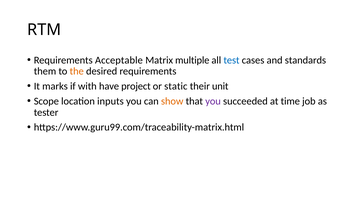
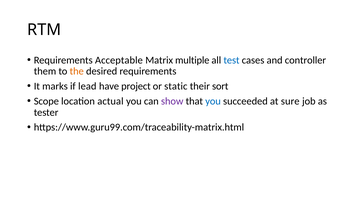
standards: standards -> controller (305, 60)
with: with -> lead (87, 86)
unit: unit -> sort (220, 86)
inputs: inputs -> actual (110, 101)
show colour: orange -> purple (172, 101)
you colour: purple -> blue (213, 101)
time: time -> sure (290, 101)
